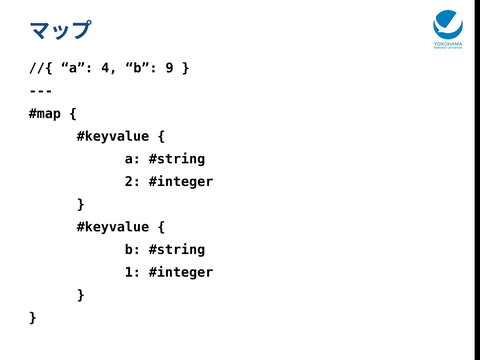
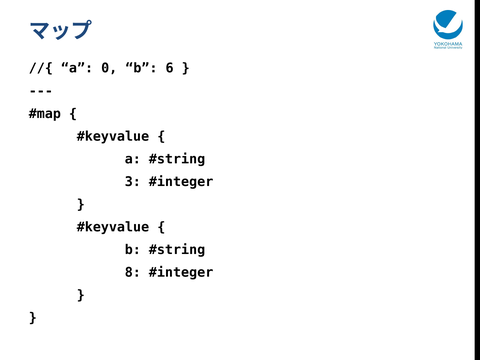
4: 4 -> 0 (109, 68)
9: 9 -> 6 (170, 68)
2: 2 -> 3 (133, 182)
1: 1 -> 8 (133, 273)
